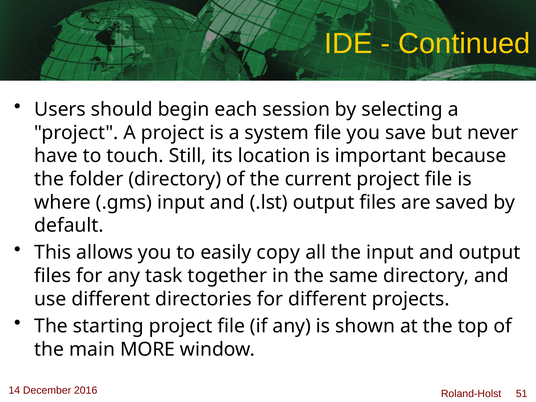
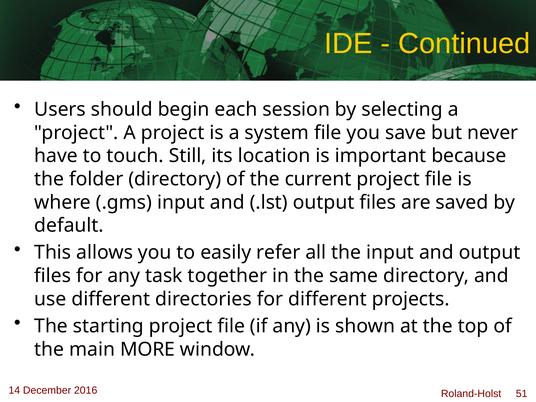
copy: copy -> refer (278, 253)
